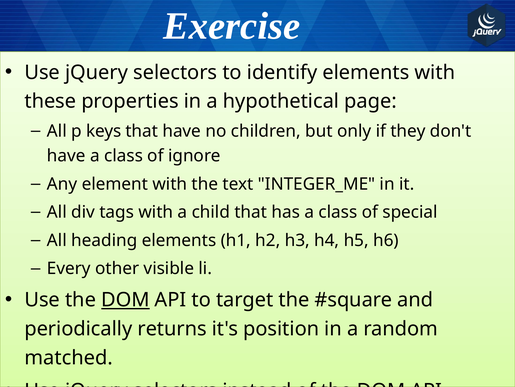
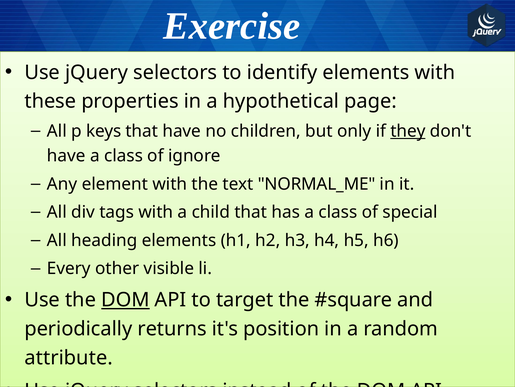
they underline: none -> present (408, 131)
INTEGER_ME: INTEGER_ME -> NORMAL_ME (317, 184)
matched: matched -> attribute (69, 357)
